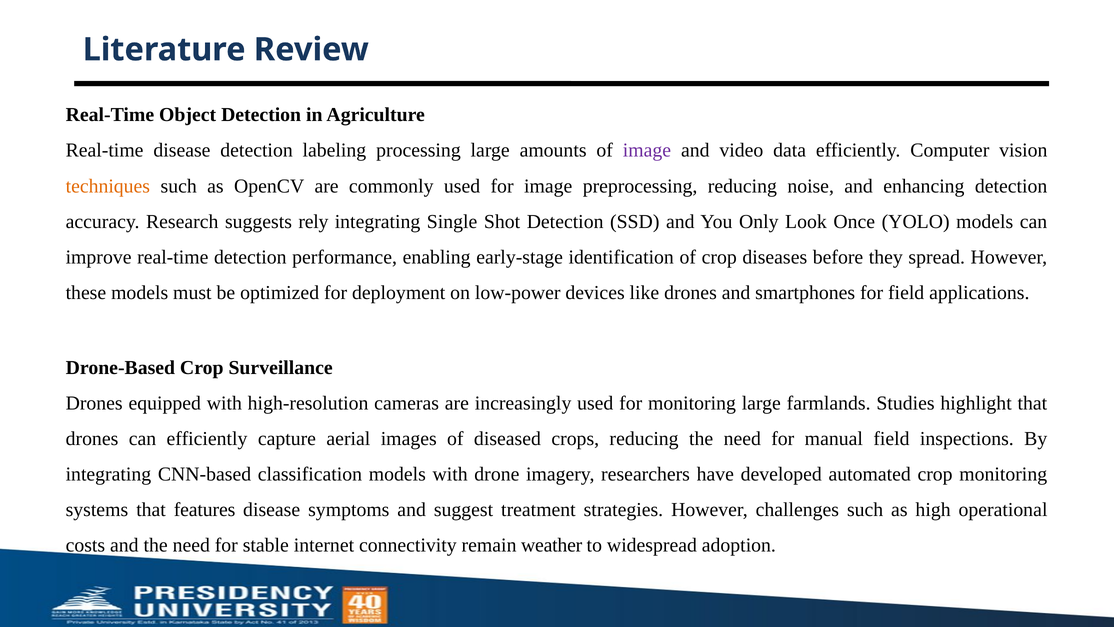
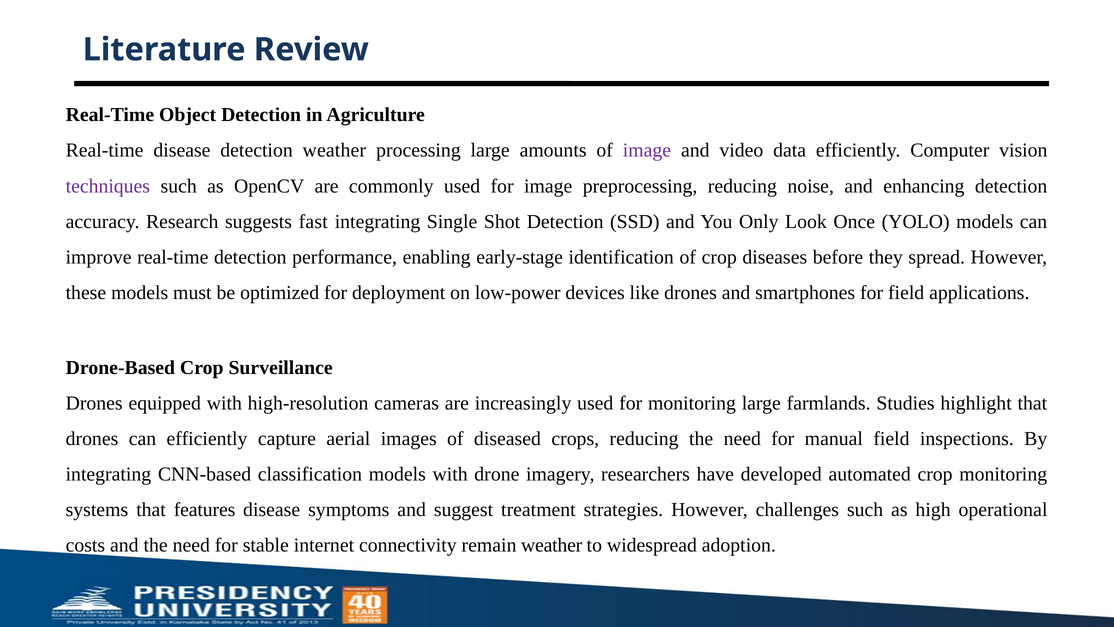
detection labeling: labeling -> weather (334, 150)
techniques colour: orange -> purple (108, 186)
rely: rely -> fast (313, 221)
